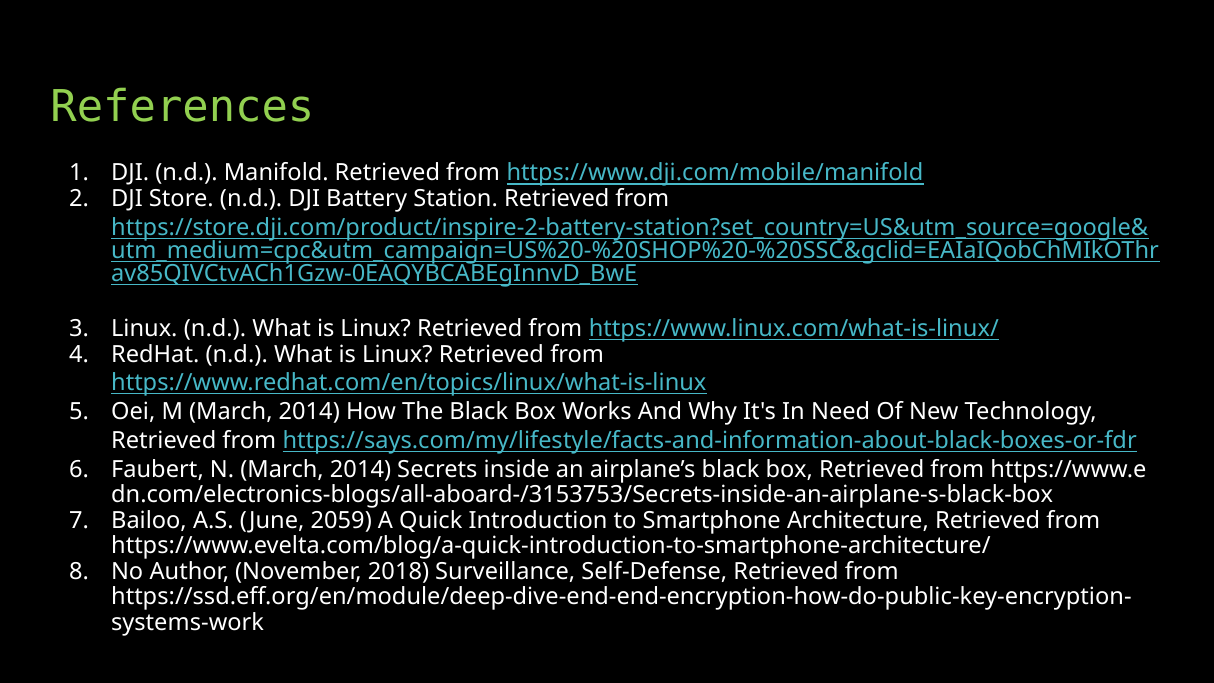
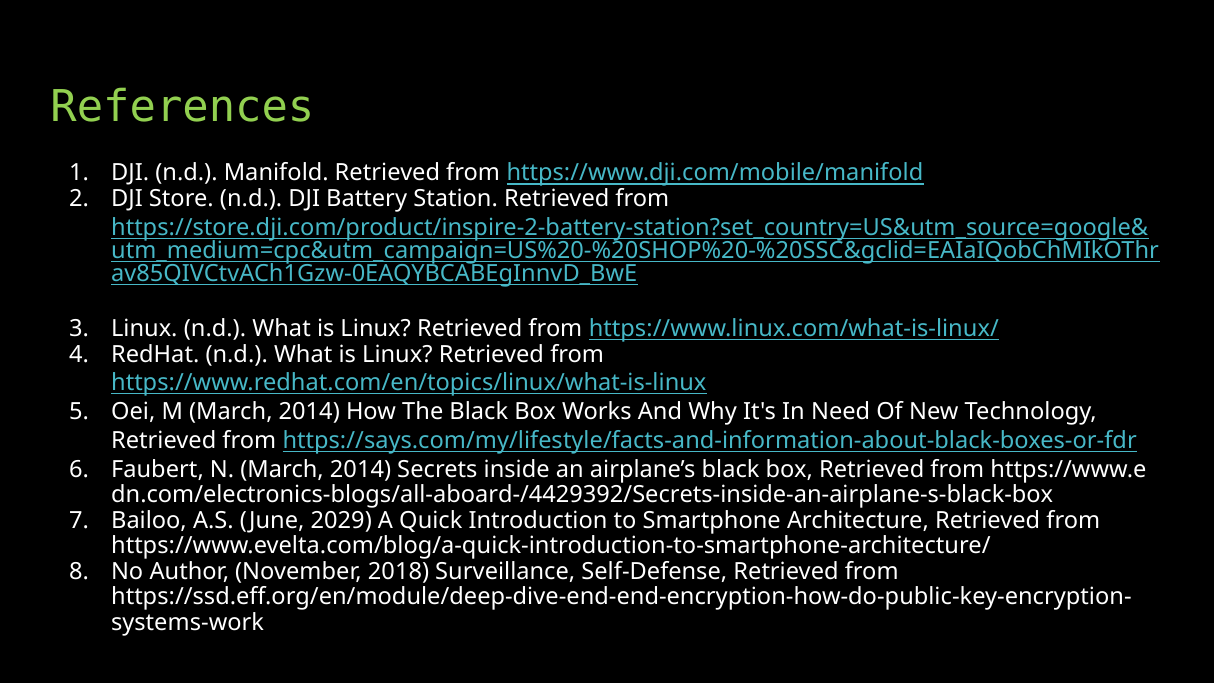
dn.com/electronics-blogs/all-aboard-/3153753/Secrets-inside-an-airplane-s-black-box: dn.com/electronics-blogs/all-aboard-/3153753/Secrets-inside-an-airplane-s-black-box -> dn.com/electronics-blogs/all-aboard-/4429392/Secrets-inside-an-airplane-s-black-box (582, 495)
2059: 2059 -> 2029 (341, 520)
